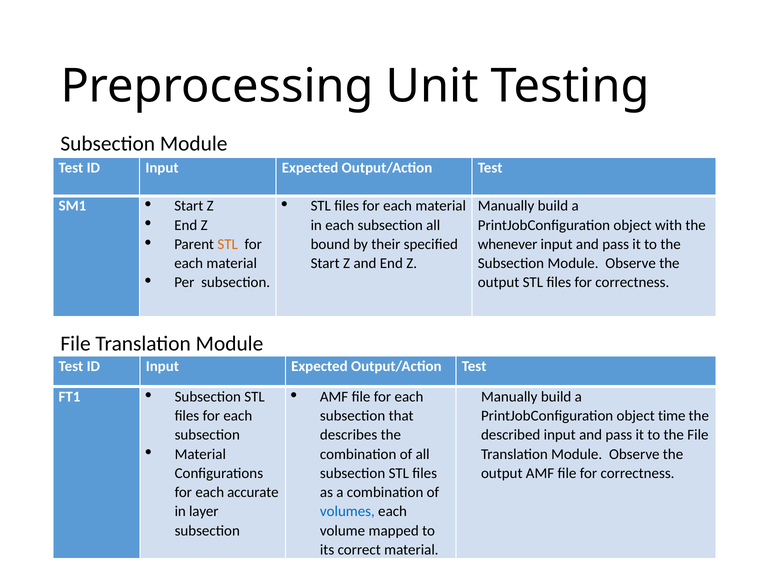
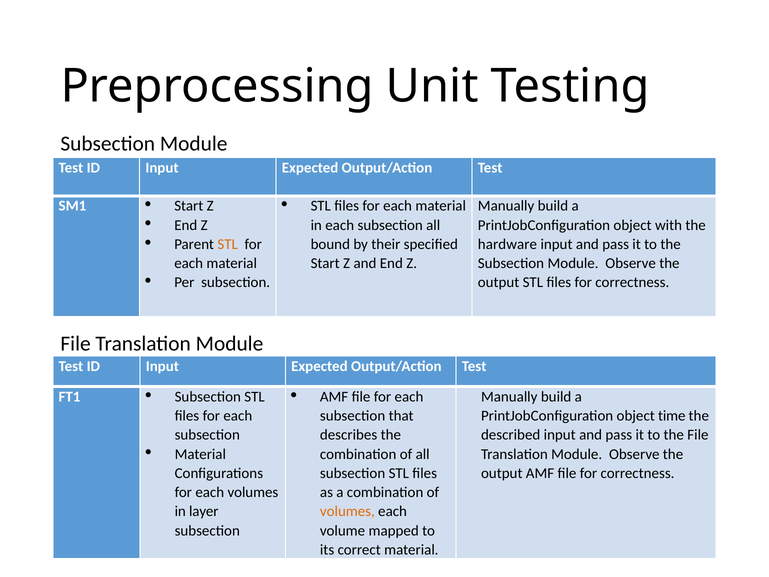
whenever: whenever -> hardware (507, 244)
each accurate: accurate -> volumes (253, 492)
volumes colour: blue -> orange (347, 511)
